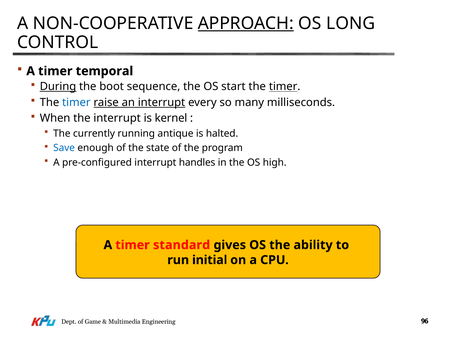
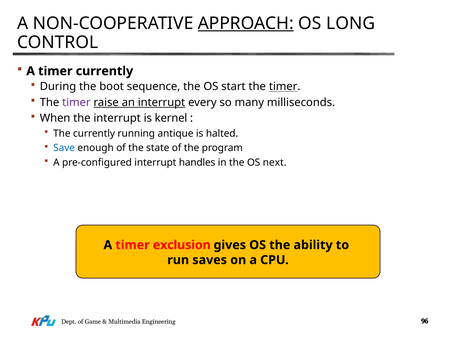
timer temporal: temporal -> currently (104, 71)
During underline: present -> none (58, 86)
timer colour: blue -> purple (76, 102)
high: high -> next (275, 162)
standard: standard -> exclusion (182, 245)
initial: initial -> saves (210, 260)
